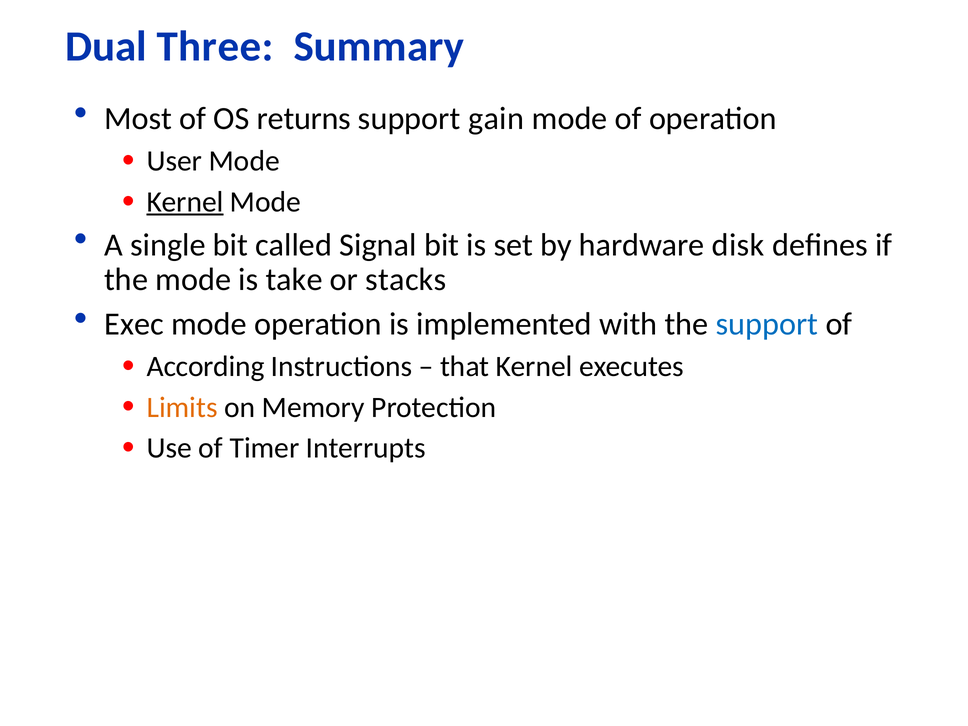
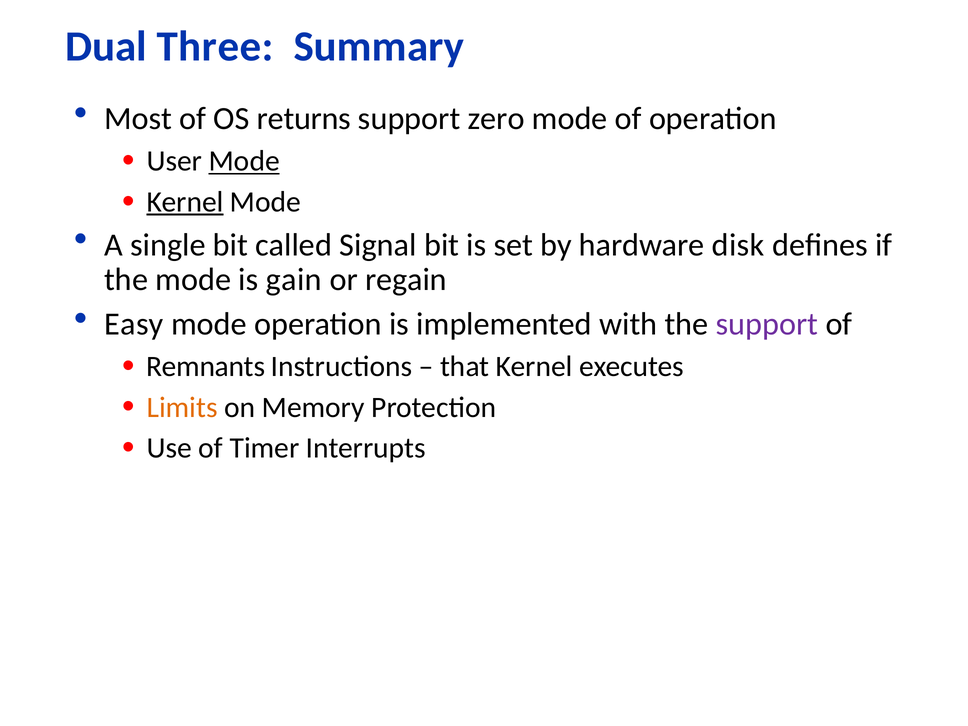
gain: gain -> zero (496, 119)
Mode underline: none -> present (244, 161)
take: take -> gain (294, 280)
stacks: stacks -> regain (406, 280)
Exec: Exec -> Easy (134, 324)
support colour: blue -> purple (767, 324)
According: According -> Remnants (206, 366)
